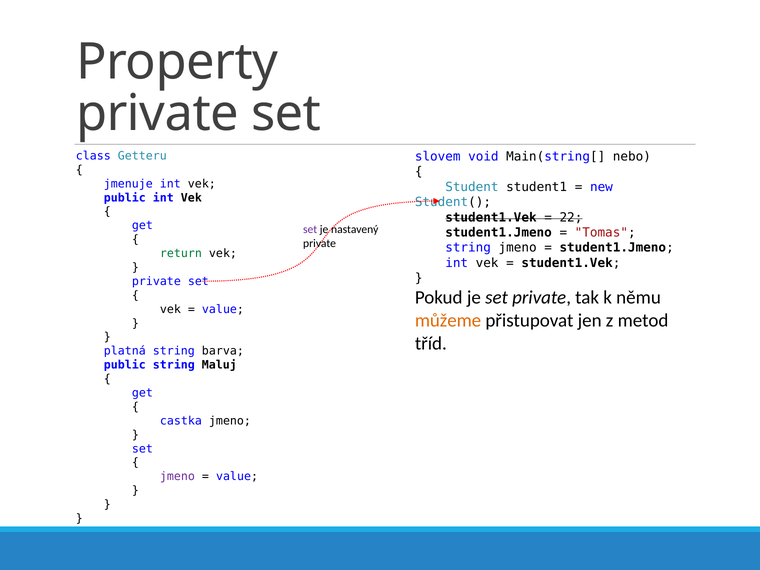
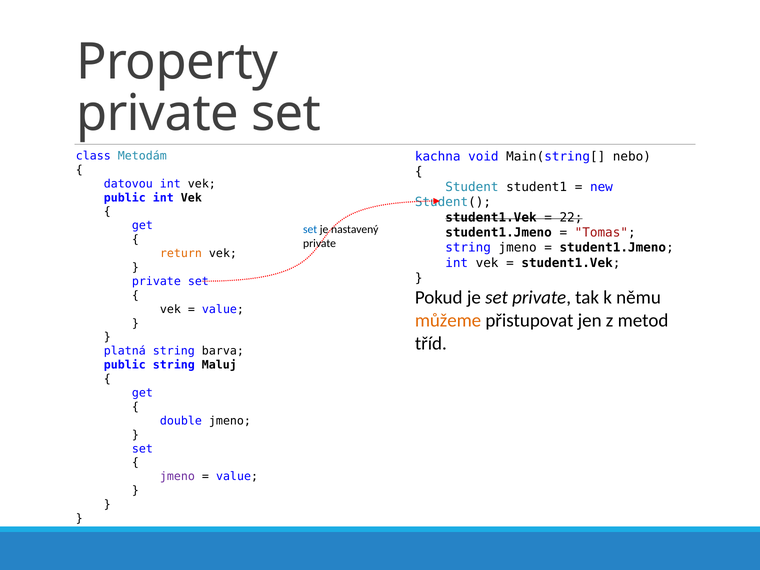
Getteru: Getteru -> Metodám (142, 156)
slovem: slovem -> kachna (438, 157)
jmenuje: jmenuje -> datovou (128, 184)
set colour: purple -> blue (310, 229)
return colour: green -> orange (181, 253)
castka: castka -> double (181, 421)
